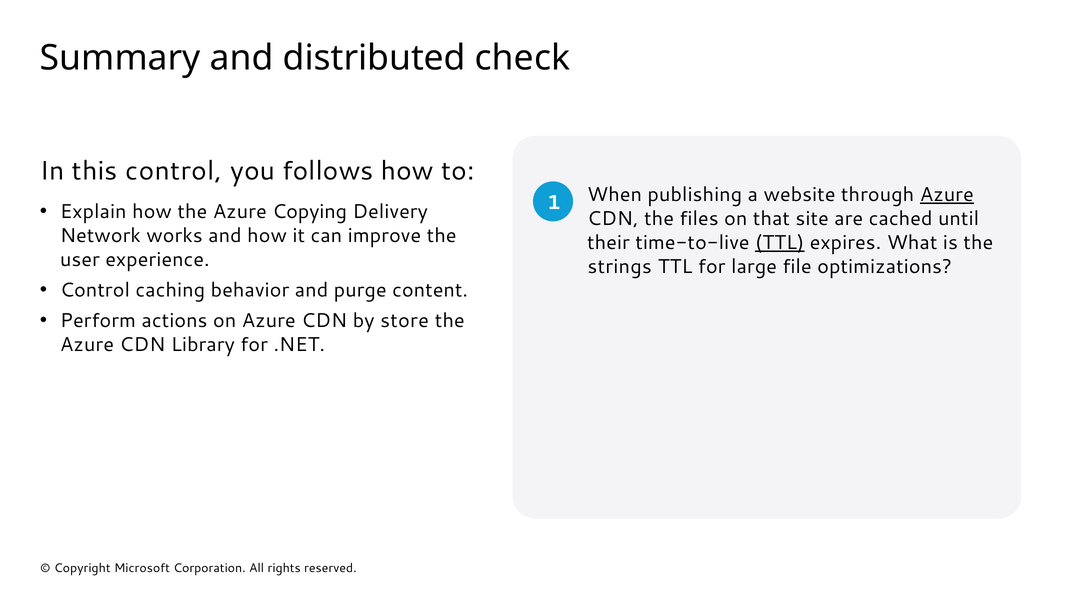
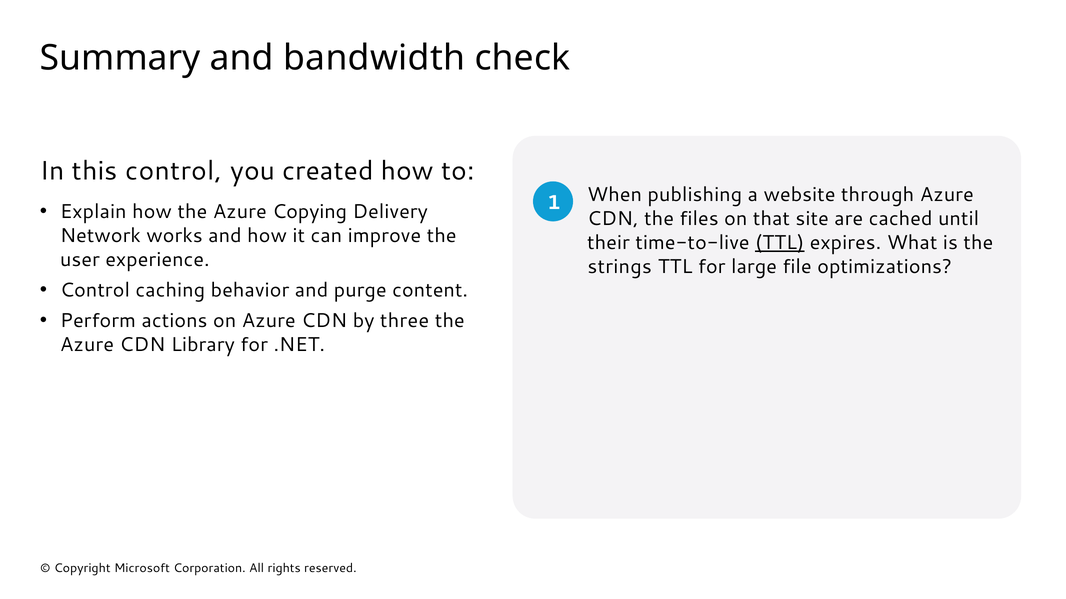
distributed: distributed -> bandwidth (374, 58)
follows: follows -> created (328, 171)
Azure underline: present -> none (947, 195)
store: store -> three (405, 321)
